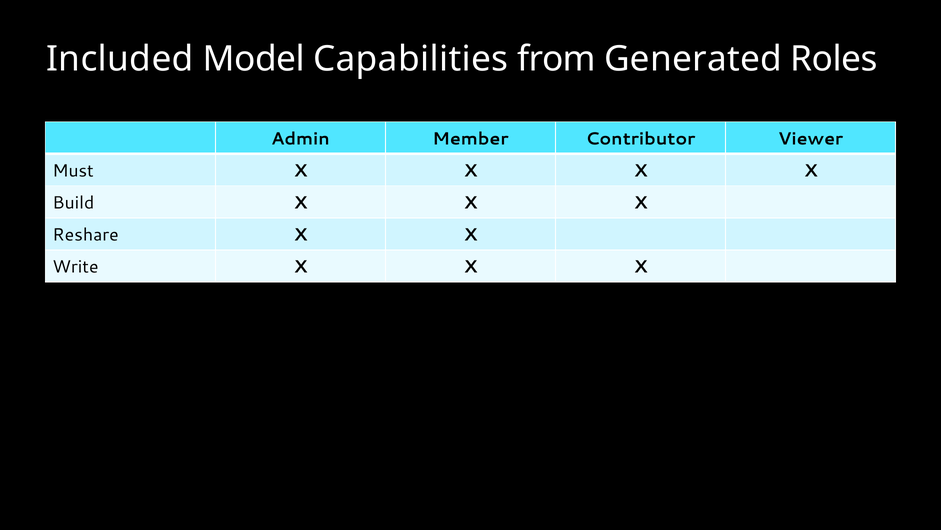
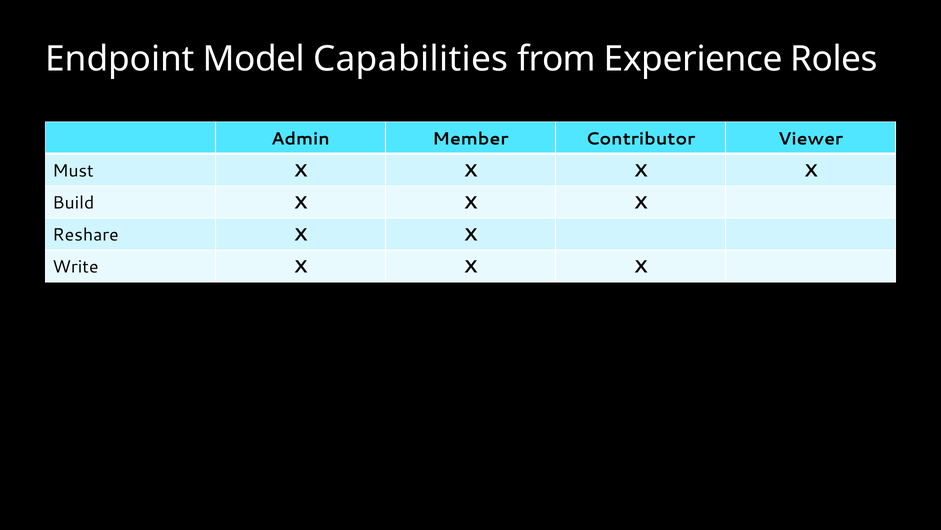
Included: Included -> Endpoint (120, 59)
Generated: Generated -> Experience (693, 59)
